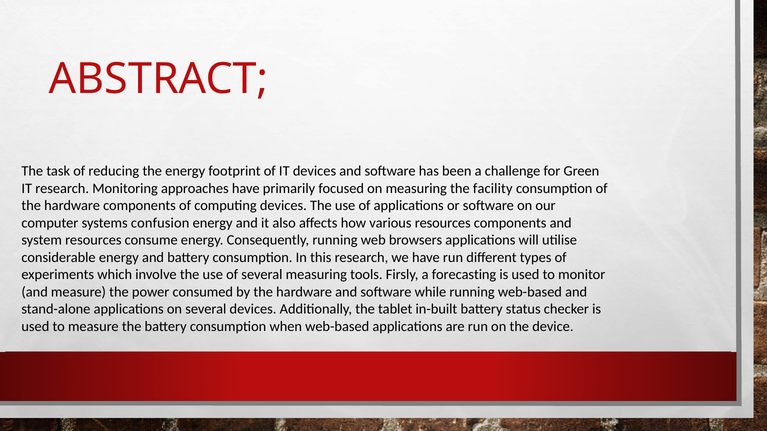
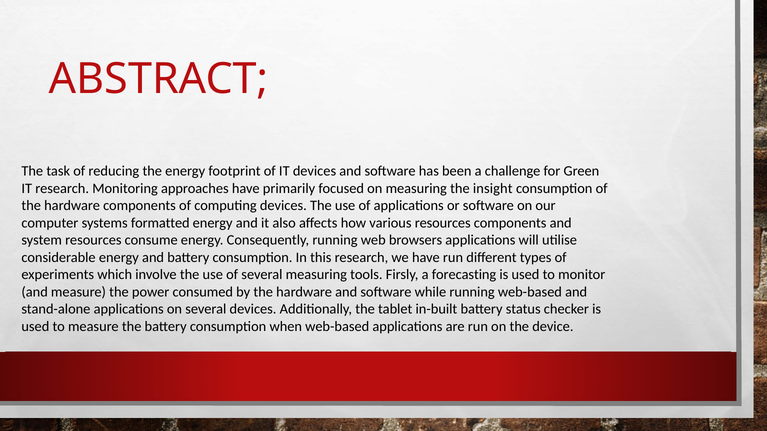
facility: facility -> insight (493, 189)
confusion: confusion -> formatted (160, 223)
